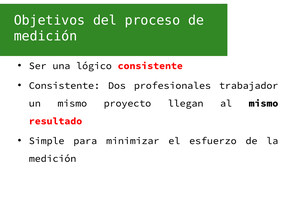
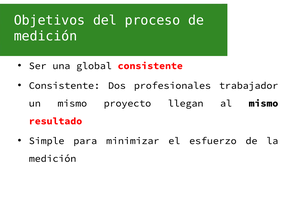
lógico: lógico -> global (94, 66)
